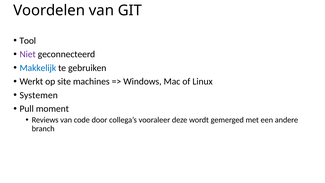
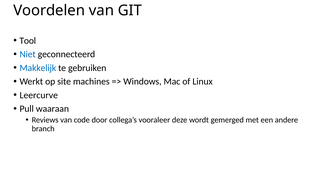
Niet colour: purple -> blue (28, 54)
Systemen: Systemen -> Leercurve (39, 95)
moment: moment -> waaraan (52, 109)
